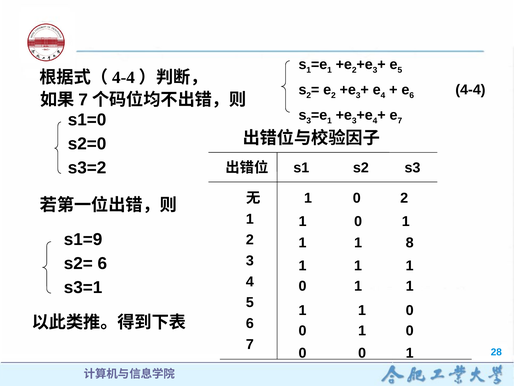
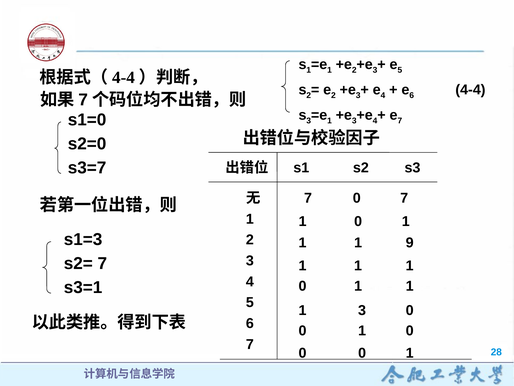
s3=2: s3=2 -> s3=7 (87, 168)
1: 1 -> 7 (308, 198)
0 2: 2 -> 7 (404, 198)
s1=9: s1=9 -> s1=3 (83, 239)
8: 8 -> 9 (410, 242)
s2= 6: 6 -> 7 (102, 263)
1: 1 -> 3 (362, 310)
